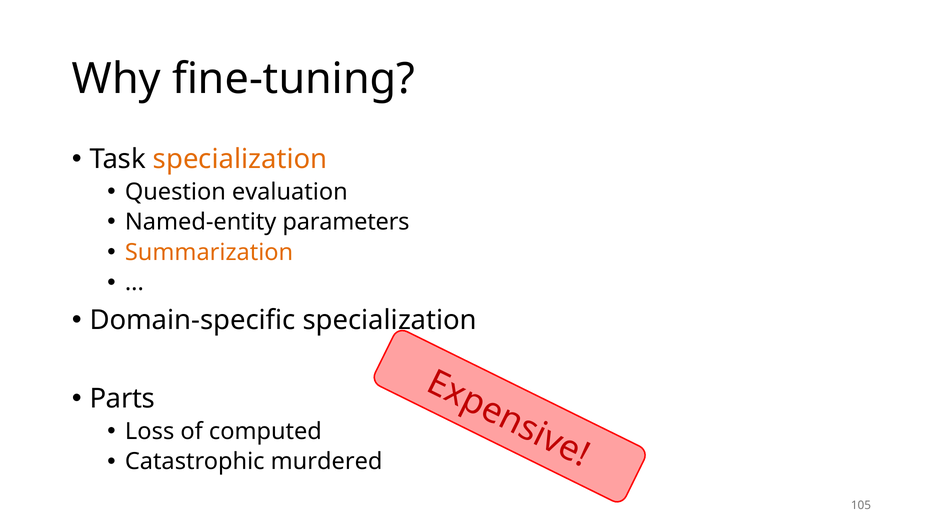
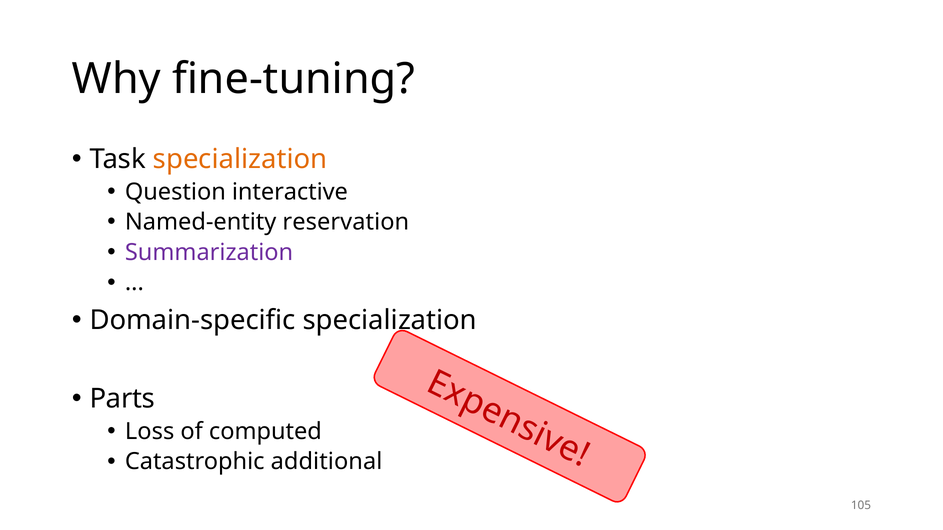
evaluation: evaluation -> interactive (290, 192)
parameters: parameters -> reservation (346, 222)
Summarization colour: orange -> purple (209, 253)
murdered: murdered -> additional (327, 462)
